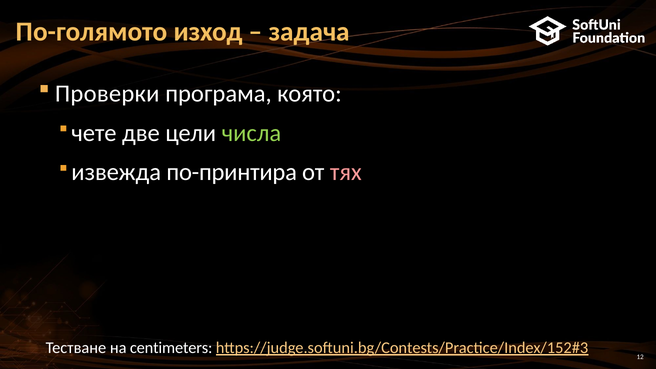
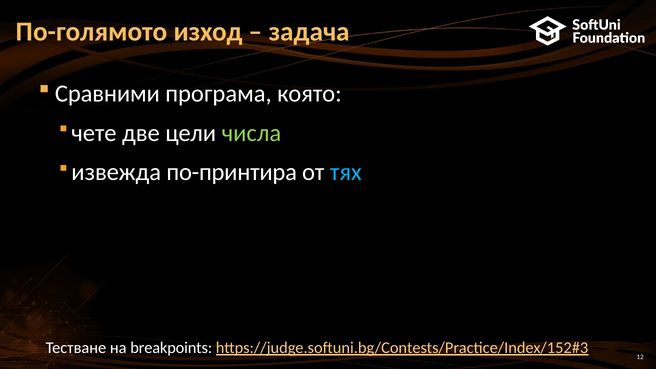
Проверки: Проверки -> Сравними (107, 94)
тях colour: pink -> light blue (346, 172)
centimeters: centimeters -> breakpoints (171, 348)
